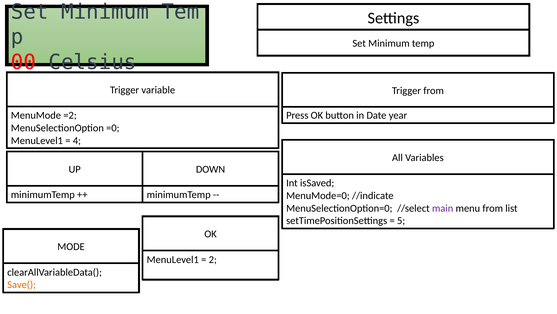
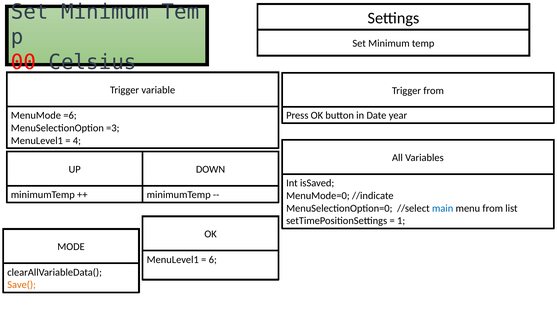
=2: =2 -> =6 (70, 115)
=0: =0 -> =3 (113, 128)
main colour: purple -> blue (443, 208)
5: 5 -> 1 (401, 220)
2: 2 -> 6 (213, 259)
